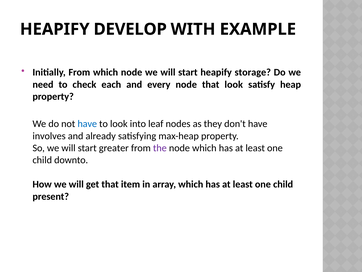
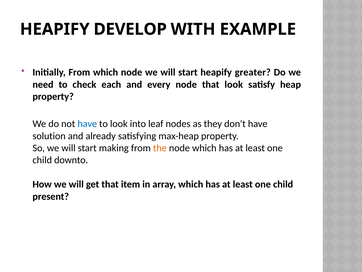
storage: storage -> greater (253, 72)
involves: involves -> solution (49, 136)
greater: greater -> making (114, 148)
the colour: purple -> orange (160, 148)
